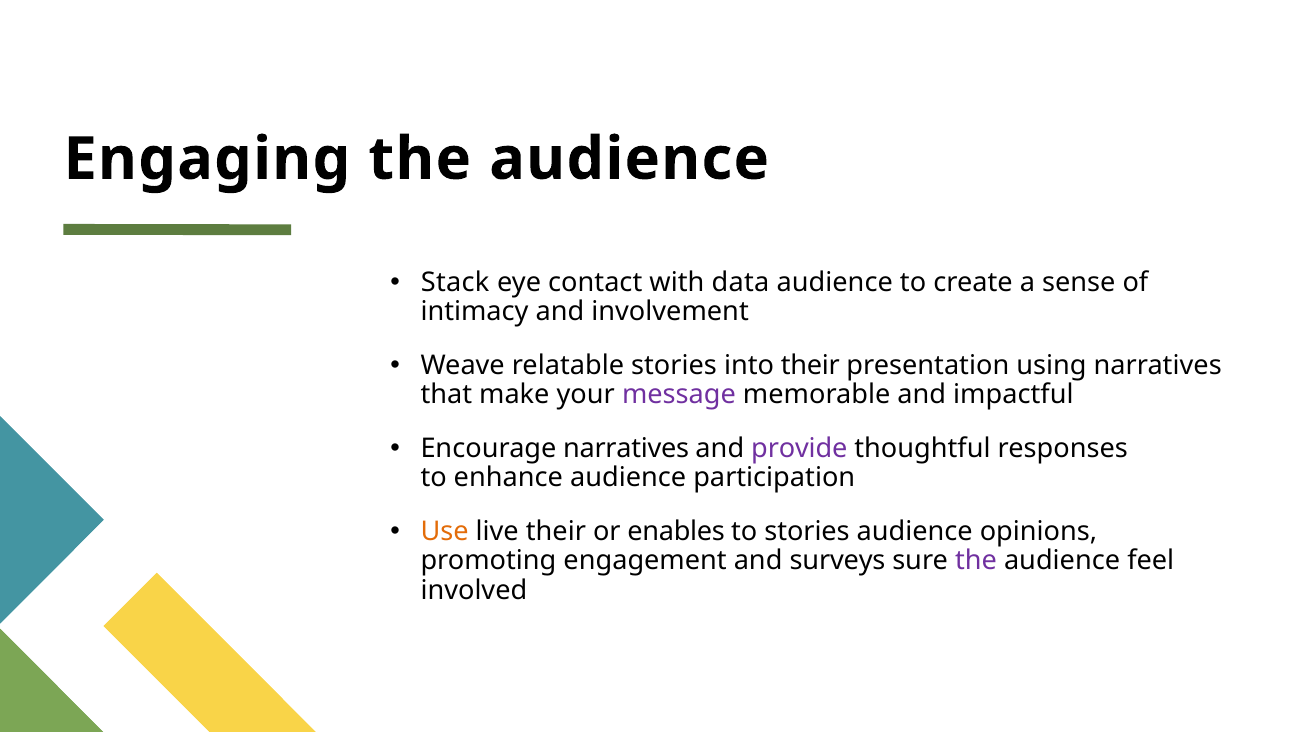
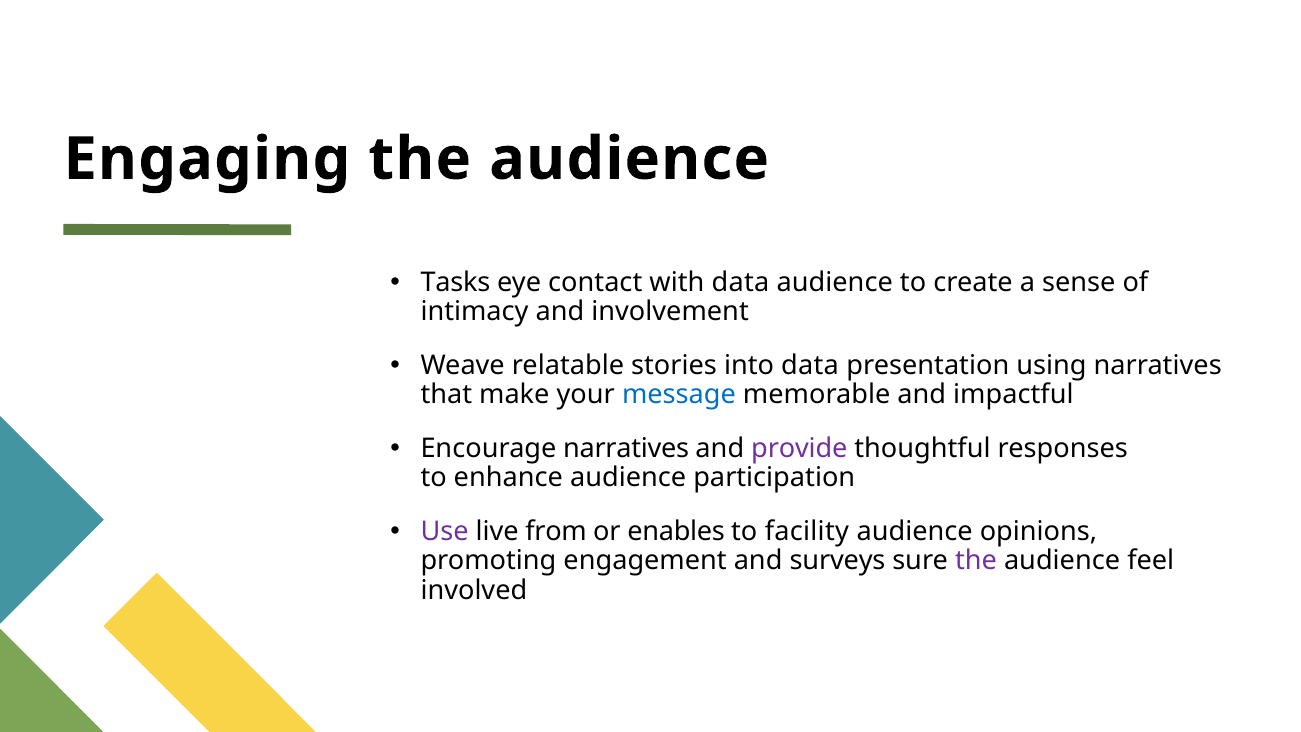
Stack: Stack -> Tasks (455, 282)
into their: their -> data (810, 365)
message colour: purple -> blue (679, 395)
Use colour: orange -> purple (445, 531)
live their: their -> from (556, 531)
to stories: stories -> facility (807, 531)
